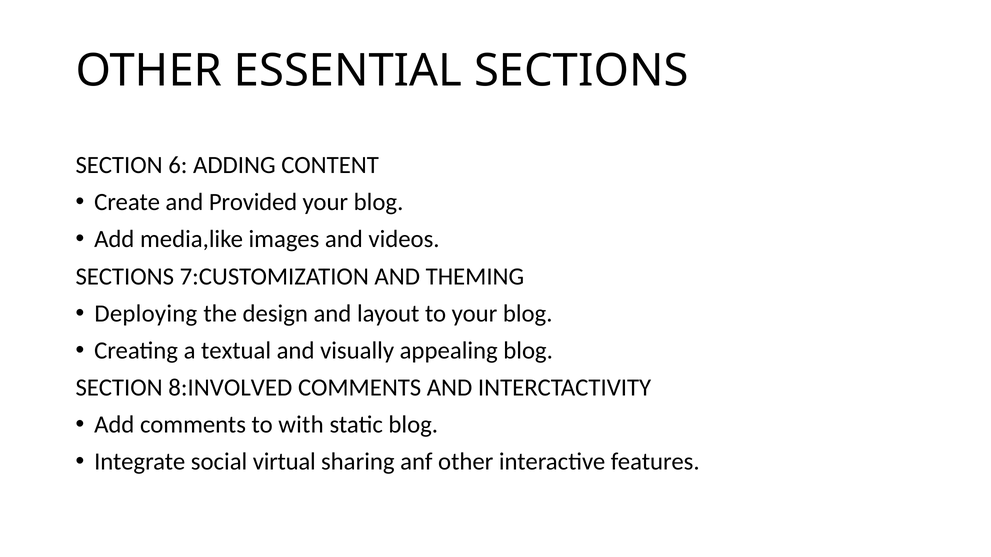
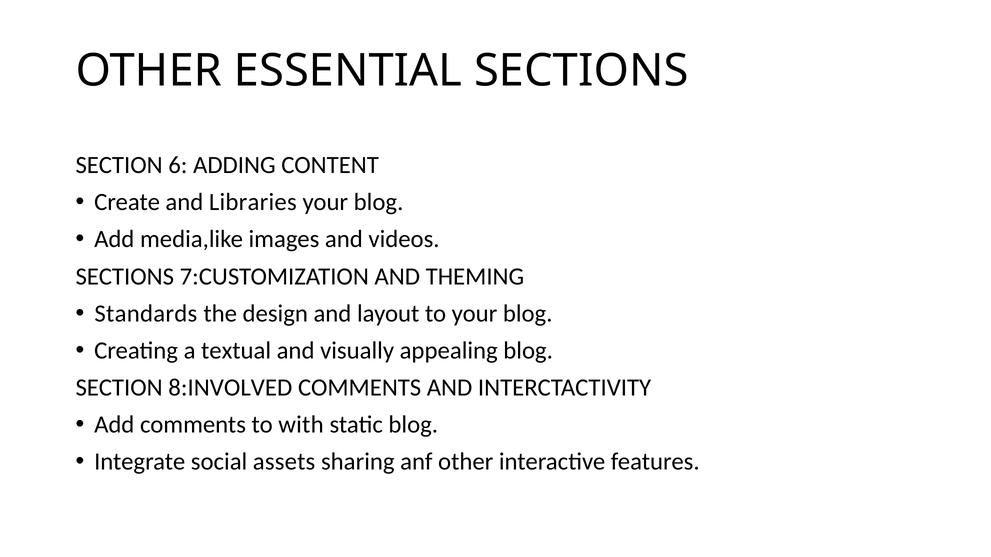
Provided: Provided -> Libraries (253, 202)
Deploying: Deploying -> Standards (146, 314)
virtual: virtual -> assets (284, 462)
